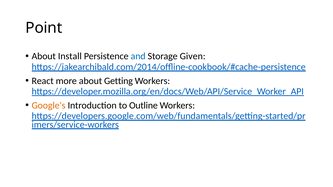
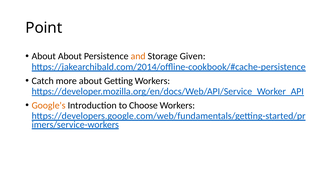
About Install: Install -> About (70, 56)
and colour: blue -> orange (138, 56)
React: React -> Catch (43, 81)
Outline: Outline -> Choose (143, 106)
